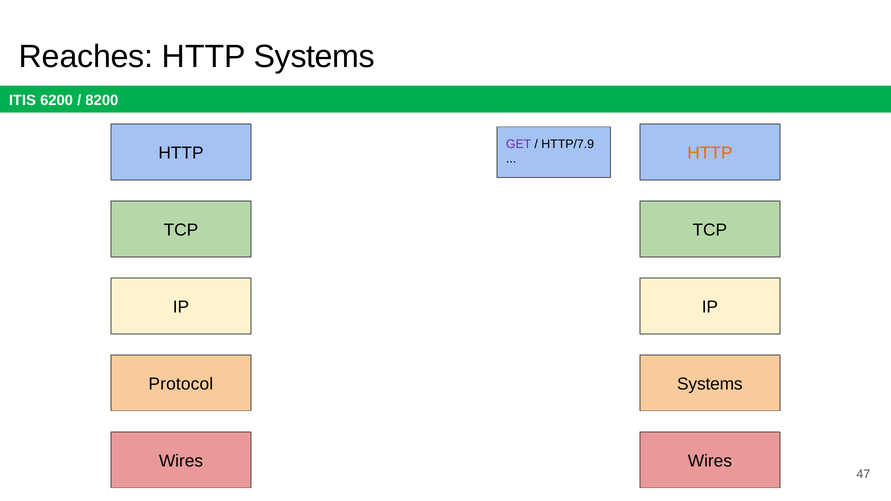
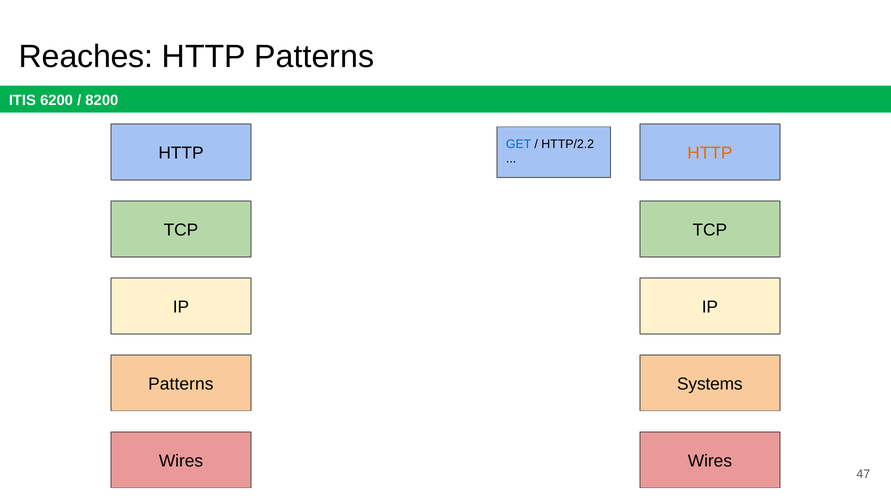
HTTP Systems: Systems -> Patterns (314, 57)
GET colour: purple -> blue (519, 144)
HTTP/7.9: HTTP/7.9 -> HTTP/2.2 (568, 144)
Protocol: Protocol -> Patterns (181, 384)
